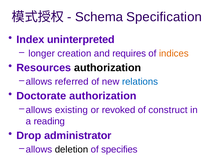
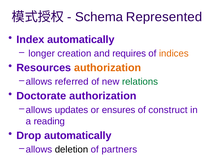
Specification: Specification -> Represented (164, 17)
Index uninterpreted: uninterpreted -> automatically (81, 40)
authorization colour: black -> orange (108, 68)
relations colour: blue -> green (140, 82)
existing: existing -> updates (72, 110)
revoked: revoked -> ensures (119, 110)
Drop administrator: administrator -> automatically (78, 136)
specifies: specifies -> partners (119, 150)
